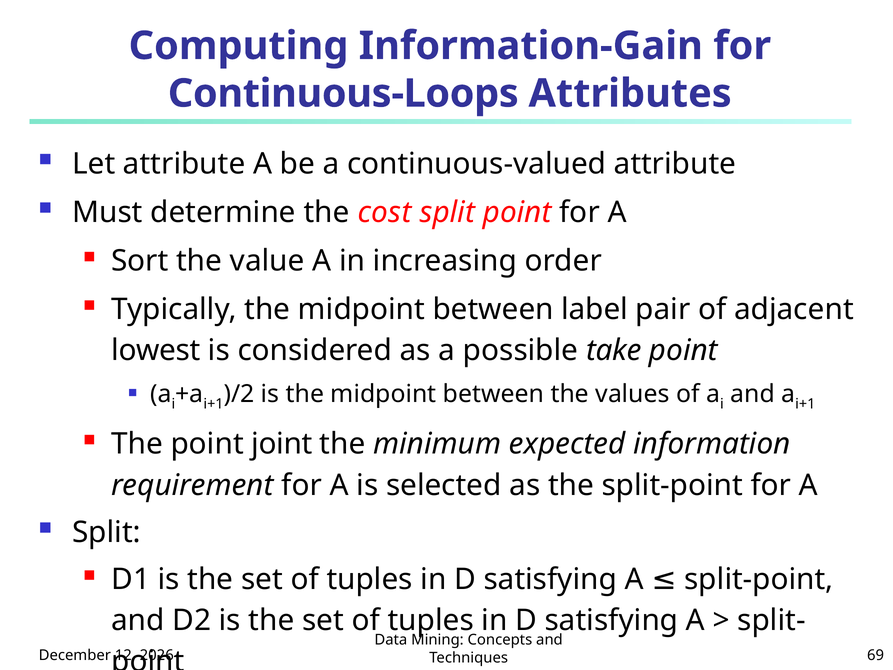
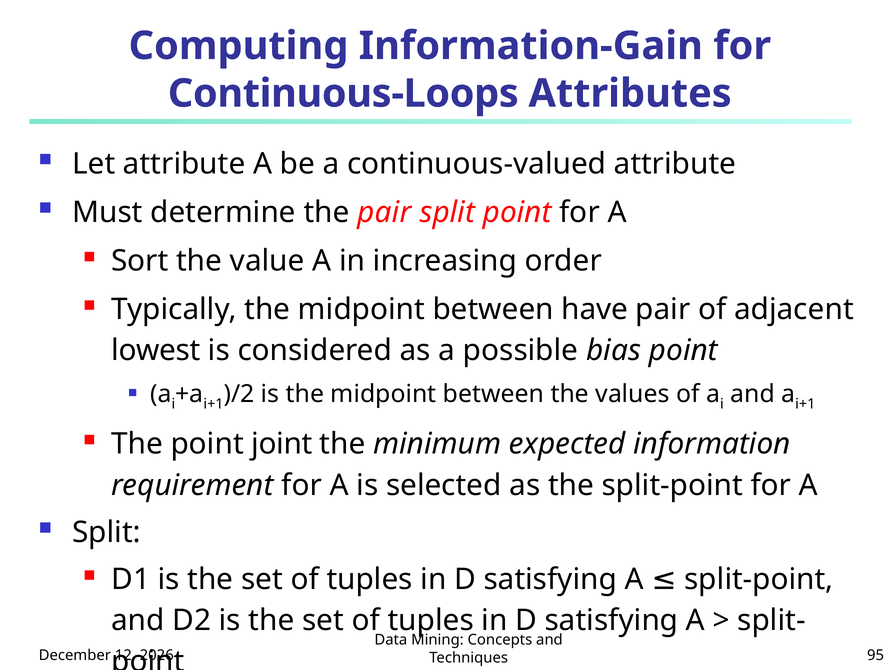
the cost: cost -> pair (384, 212)
label: label -> have (595, 309)
take: take -> bias (614, 350)
69: 69 -> 95 (876, 655)
